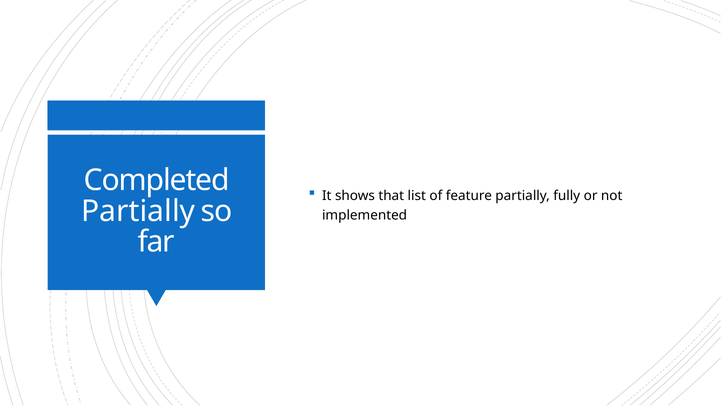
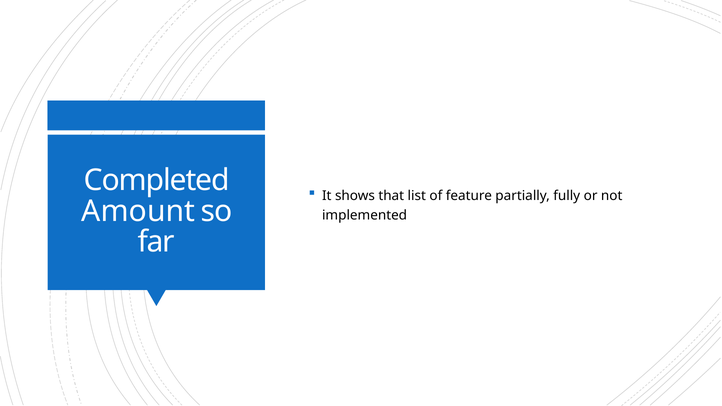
Partially: Partially -> Amount (138, 211)
